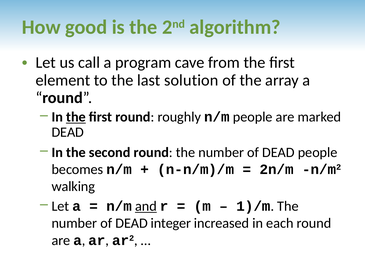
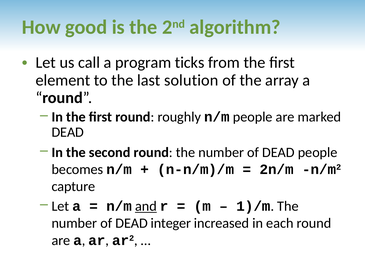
cave: cave -> ticks (190, 63)
the underline: present -> none (76, 117)
walking: walking -> capture (73, 186)
